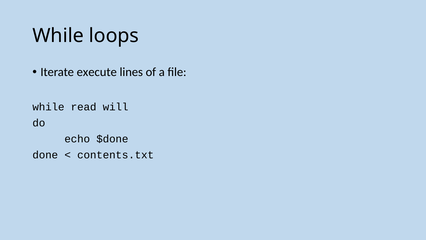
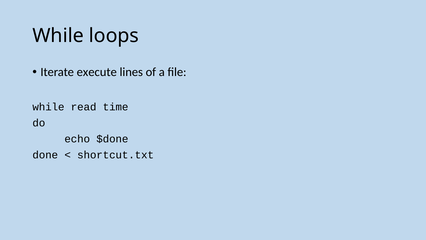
will: will -> time (116, 107)
contents.txt: contents.txt -> shortcut.txt (116, 155)
